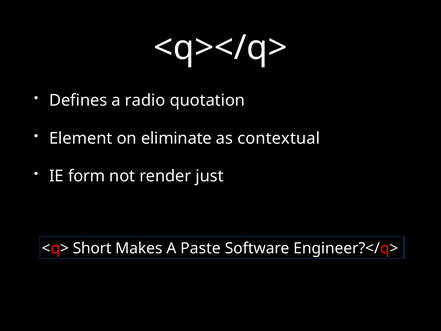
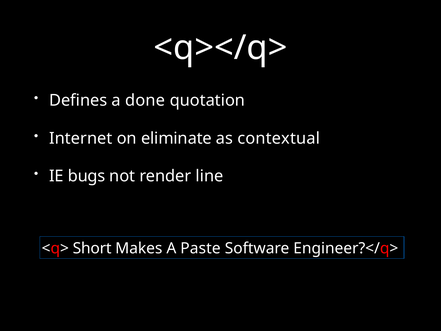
radio: radio -> done (145, 100)
Element: Element -> Internet (81, 138)
form: form -> bugs (87, 176)
just: just -> line (210, 176)
